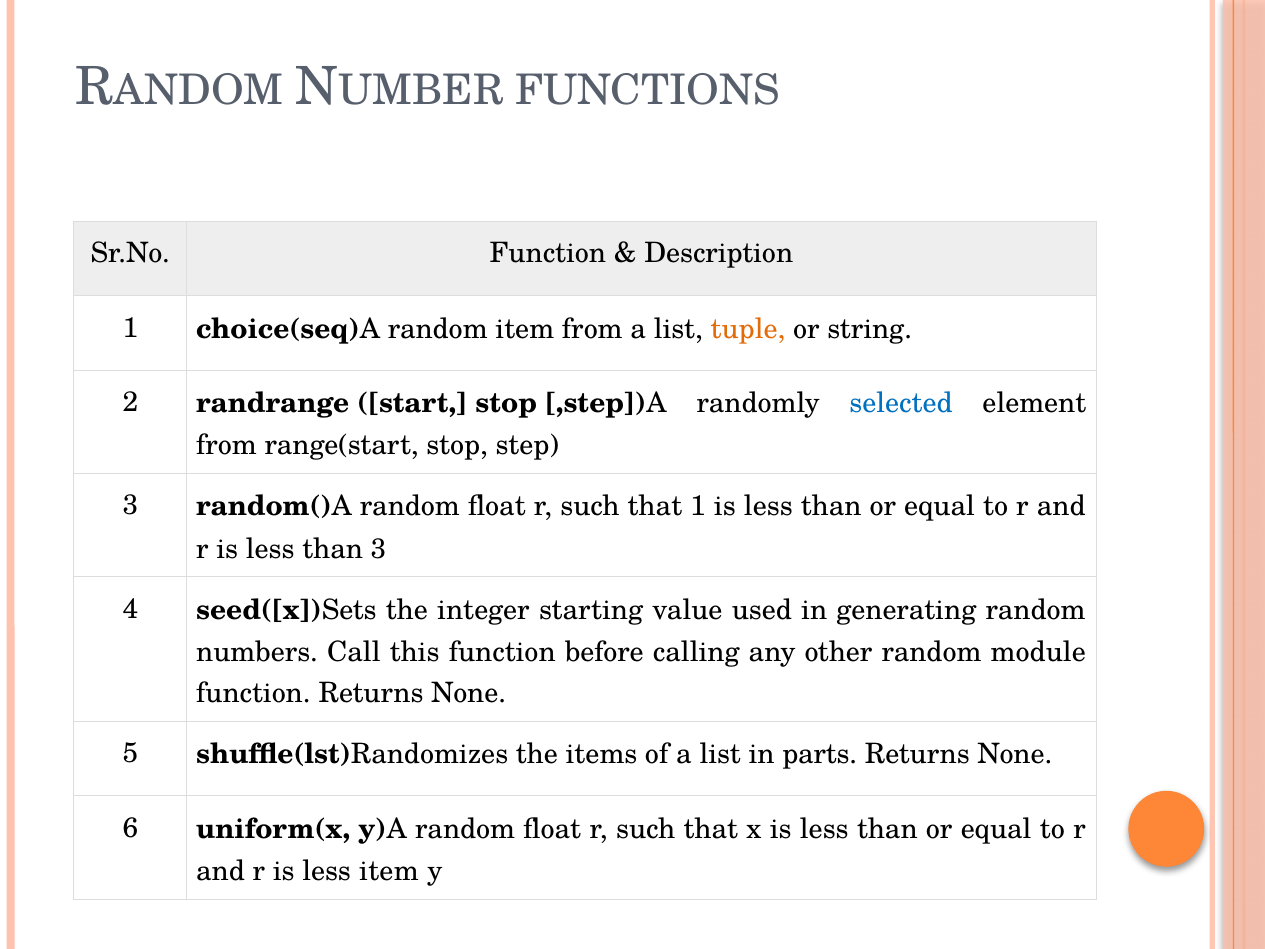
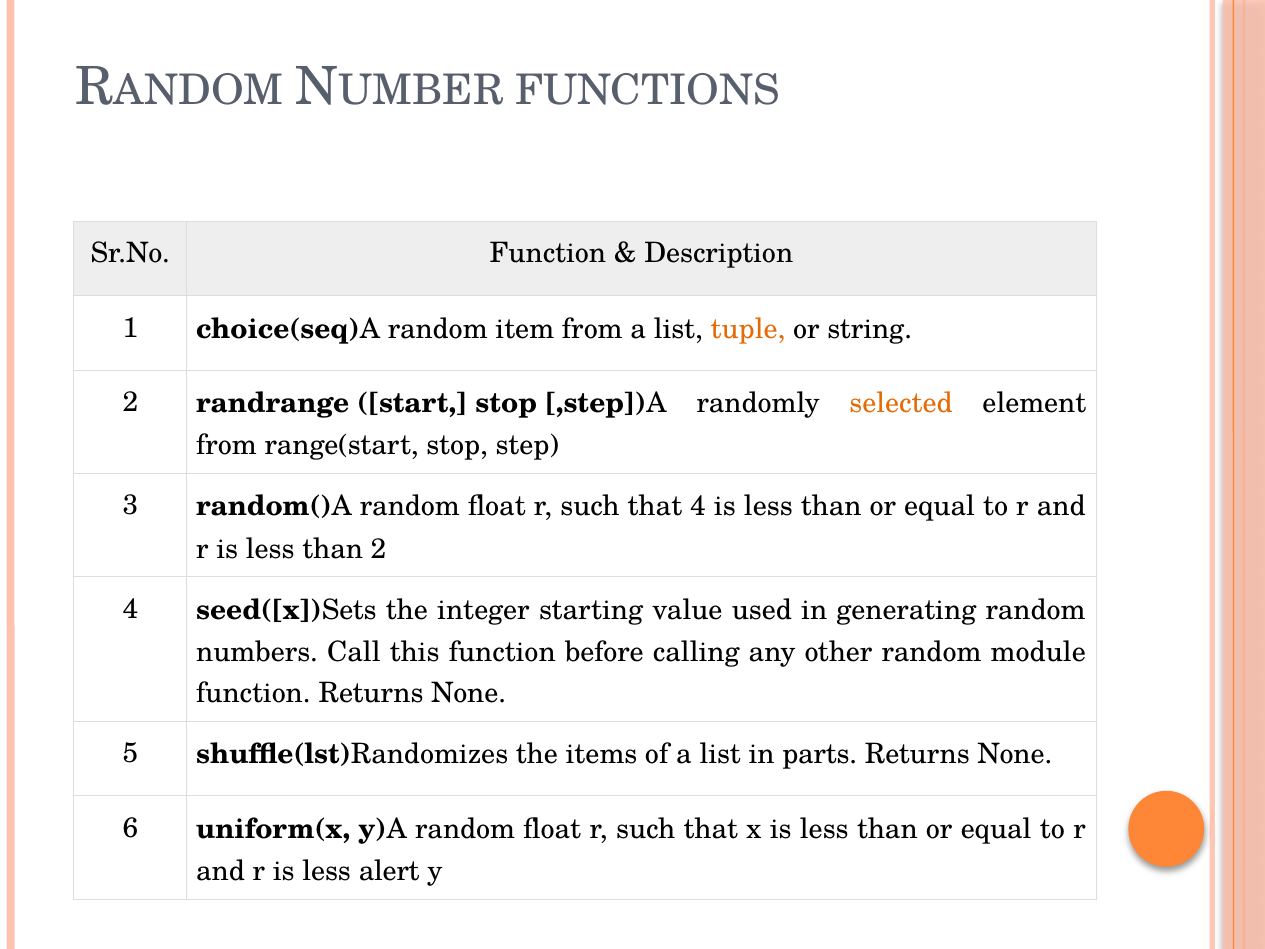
selected colour: blue -> orange (901, 403)
that 1: 1 -> 4 (698, 507)
than 3: 3 -> 2 (378, 549)
less item: item -> alert (389, 871)
